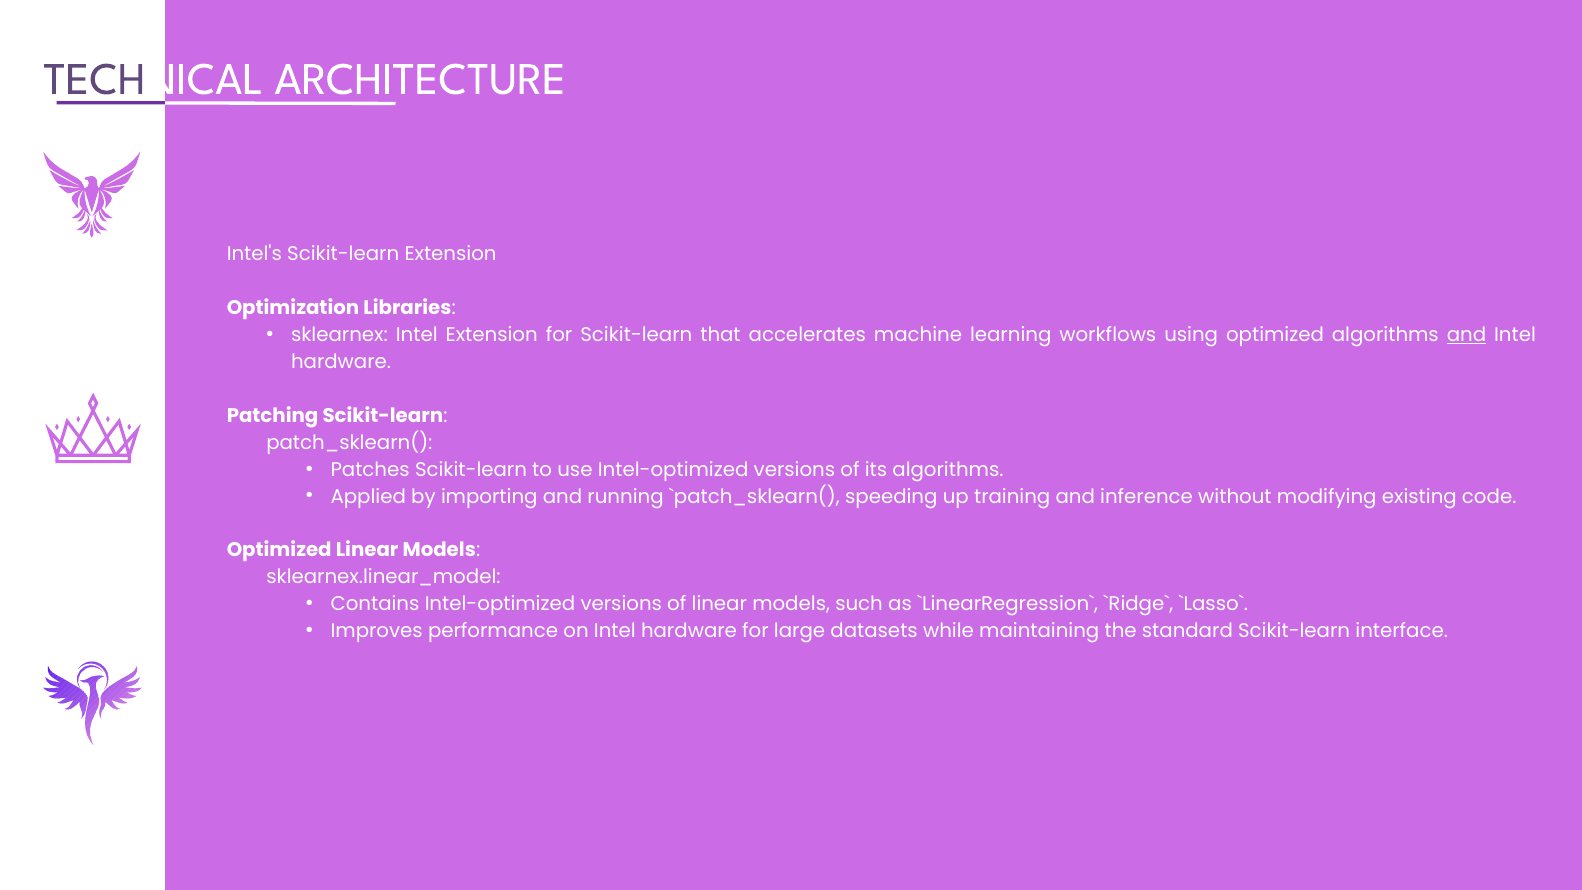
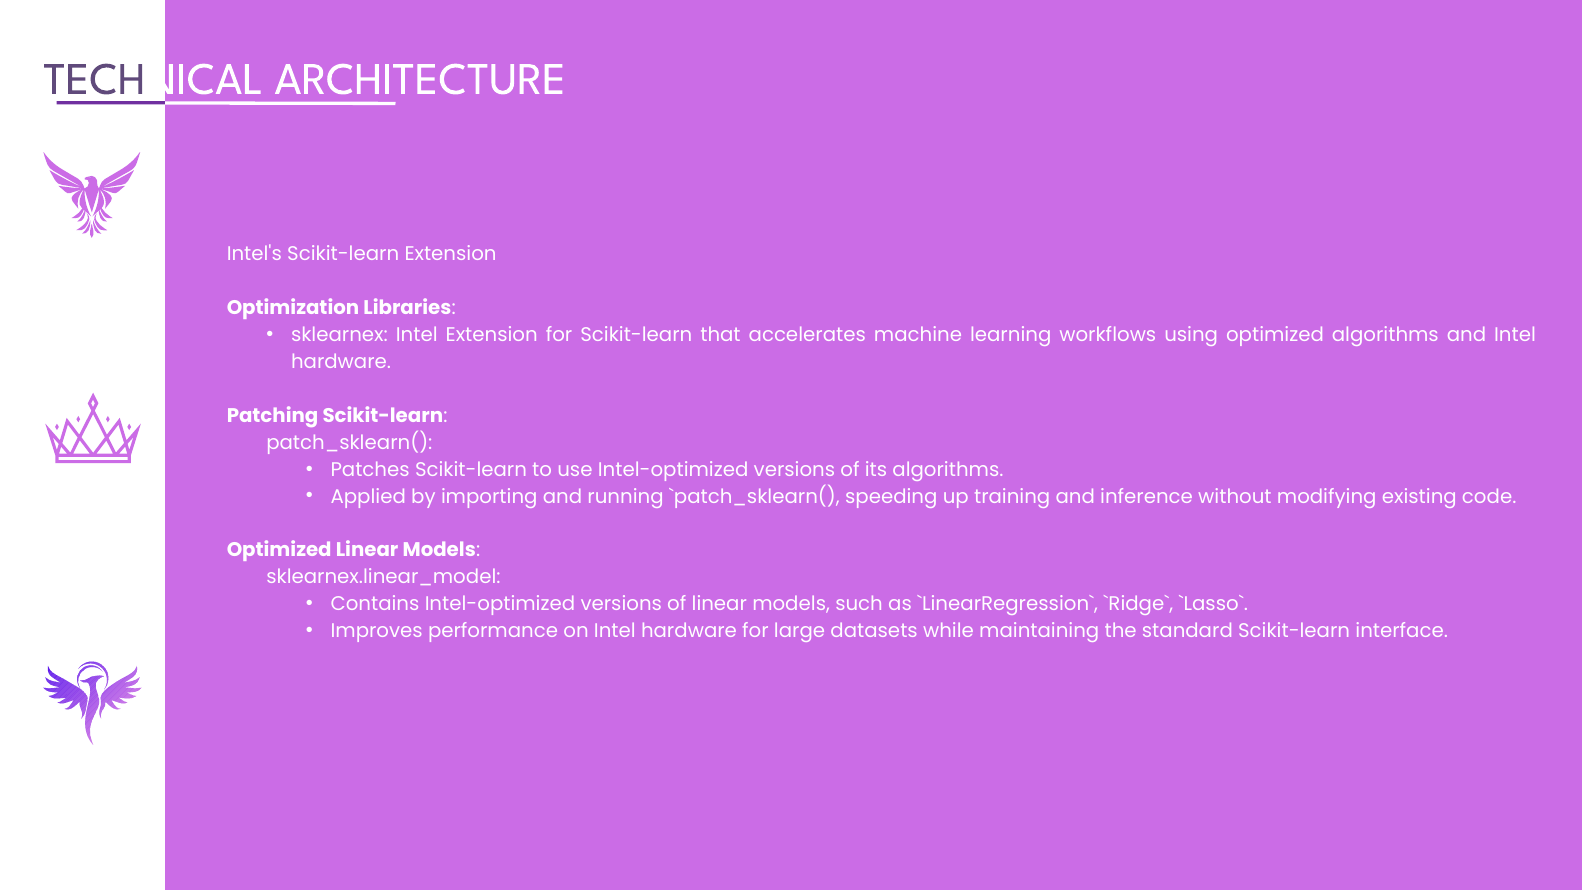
and underline: present -> none (1467, 335)
